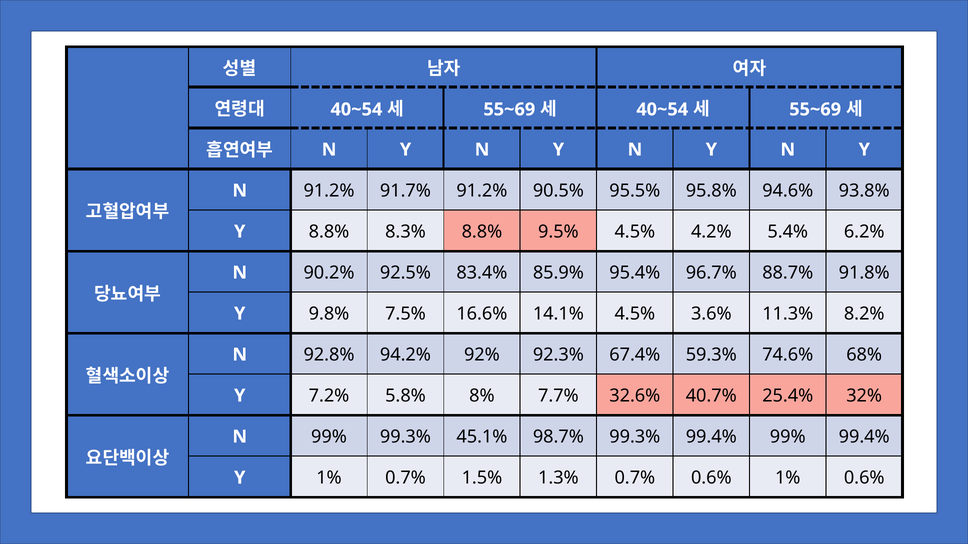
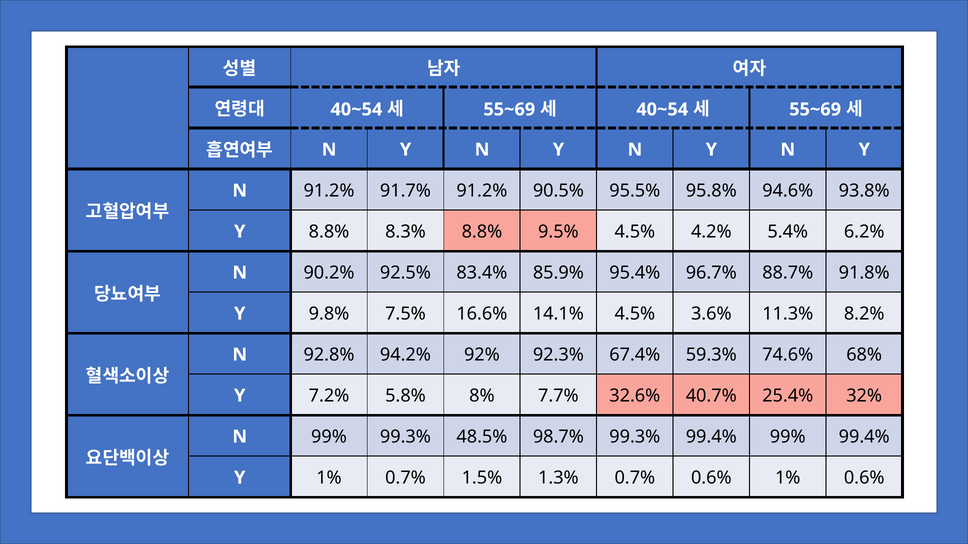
45.1%: 45.1% -> 48.5% (482, 437)
